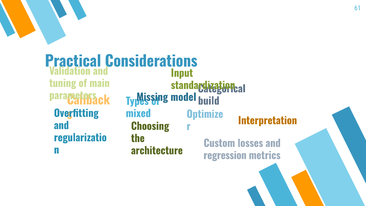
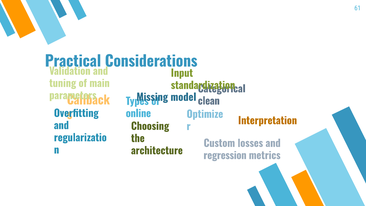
build: build -> clean (209, 101)
mixed: mixed -> online (138, 114)
